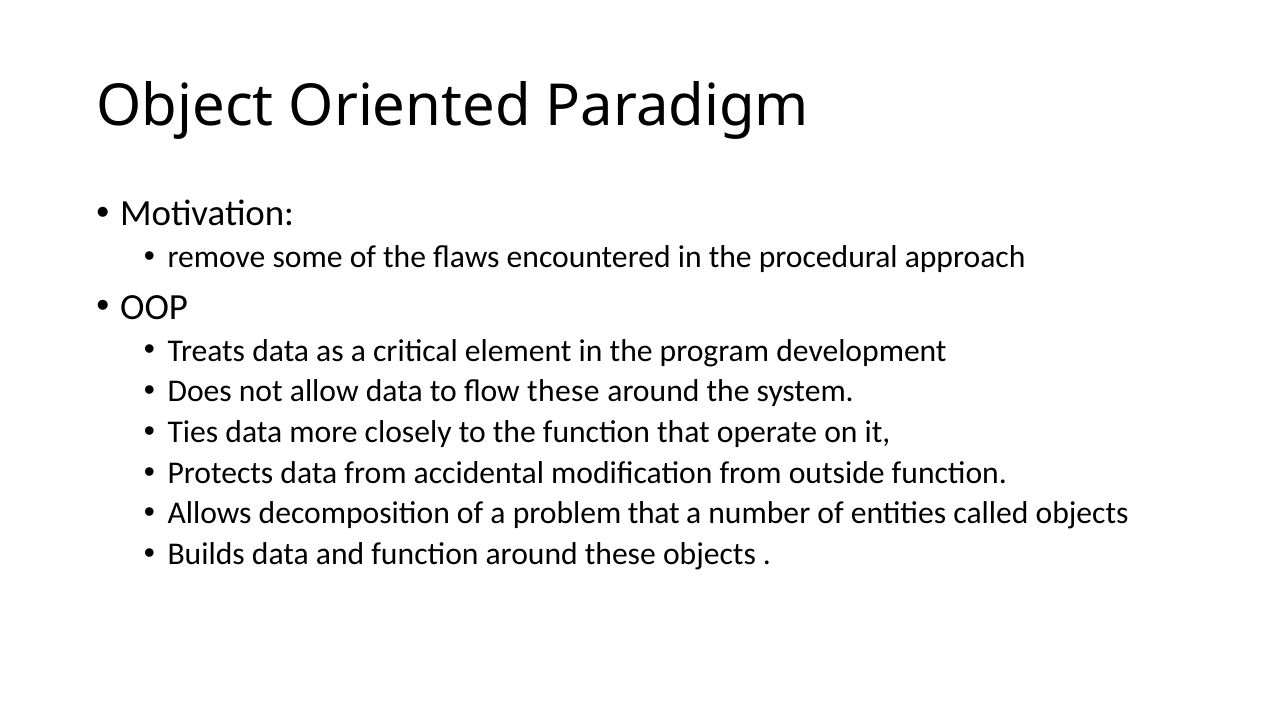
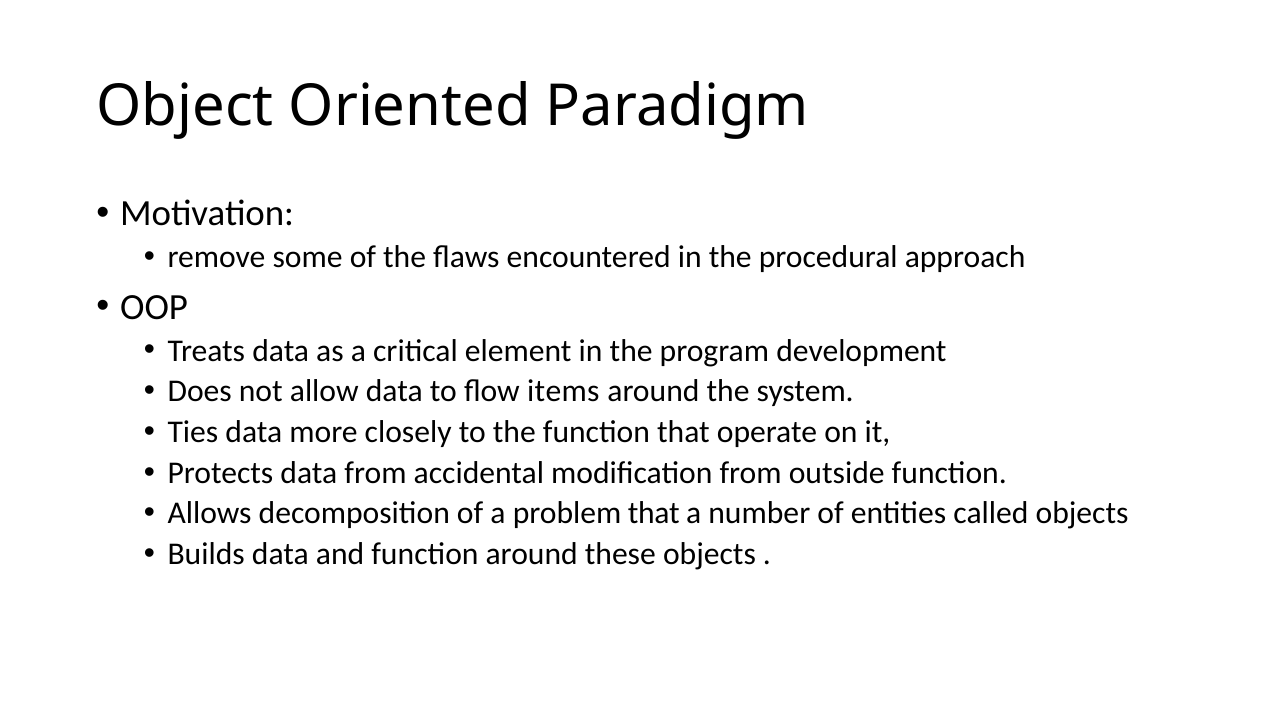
flow these: these -> items (563, 392)
